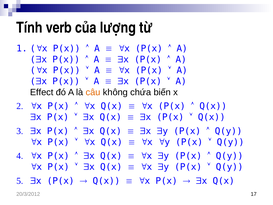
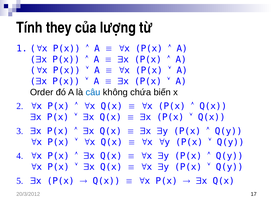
verb: verb -> they (59, 28)
Effect: Effect -> Order (42, 92)
câu colour: orange -> blue (93, 92)
